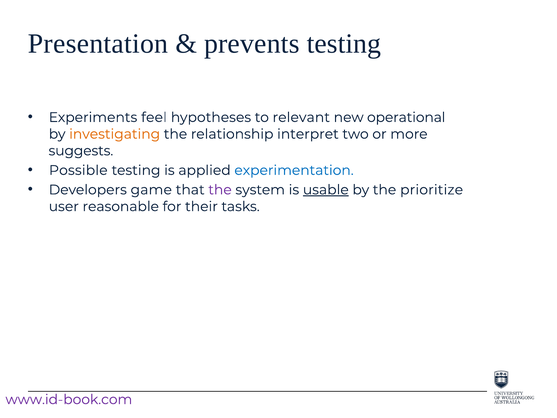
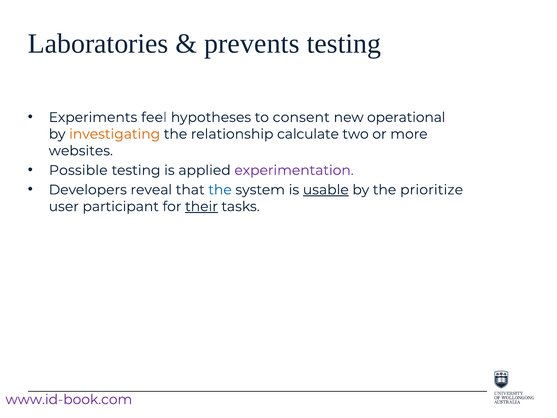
Presentation: Presentation -> Laboratories (98, 44)
relevant: relevant -> consent (301, 117)
interpret: interpret -> calculate (308, 134)
suggests: suggests -> websites (81, 151)
experimentation colour: blue -> purple (294, 170)
game: game -> reveal (151, 190)
the colour: purple -> blue (220, 190)
reasonable: reasonable -> participant (121, 206)
their underline: none -> present (201, 206)
